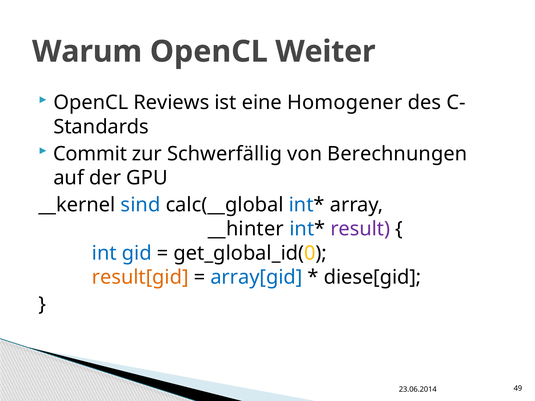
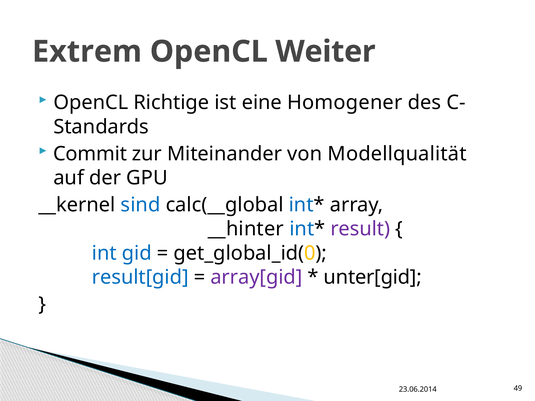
Warum: Warum -> Extrem (87, 52)
Reviews: Reviews -> Richtige (171, 103)
Schwerfällig: Schwerfällig -> Miteinander (225, 154)
Berechnungen: Berechnungen -> Modellqualität (397, 154)
result[gid colour: orange -> blue (140, 277)
array[gid colour: blue -> purple (256, 277)
diese[gid: diese[gid -> unter[gid (373, 277)
